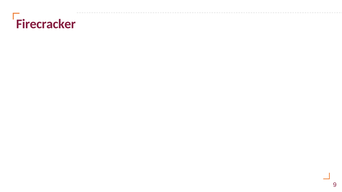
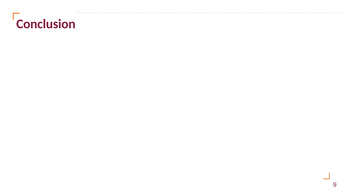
Firecracker: Firecracker -> Conclusion (46, 24)
